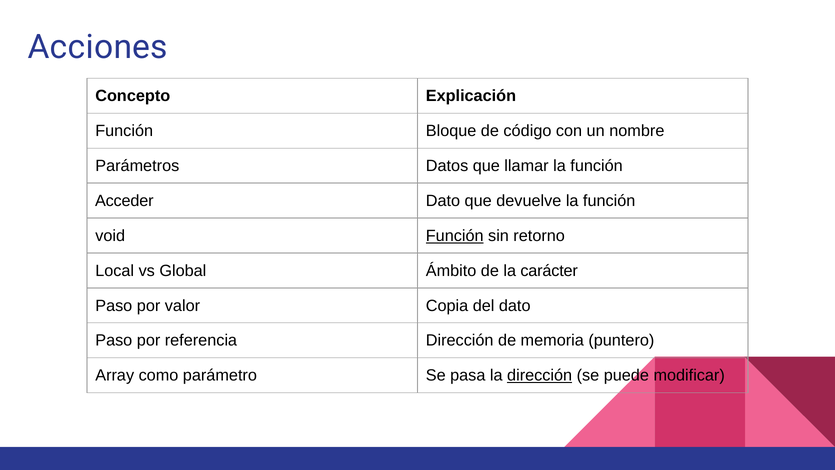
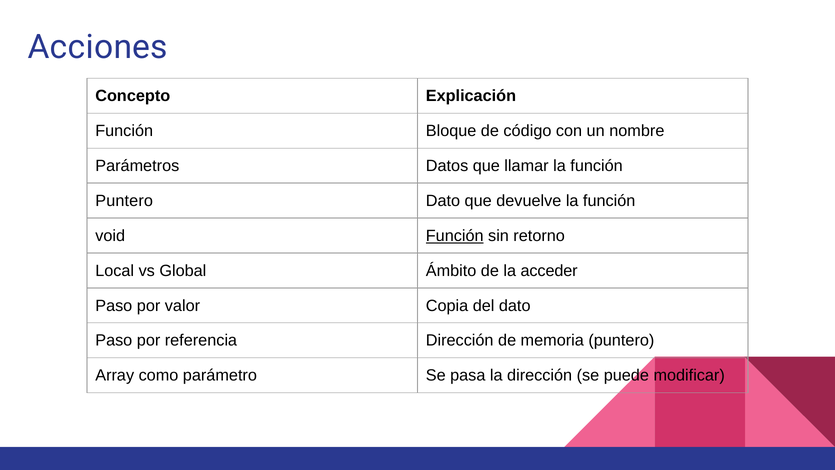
Acceder: Acceder -> Puntero (124, 201)
carácter: carácter -> acceder (549, 271)
dirección underline: present -> none (540, 375)
